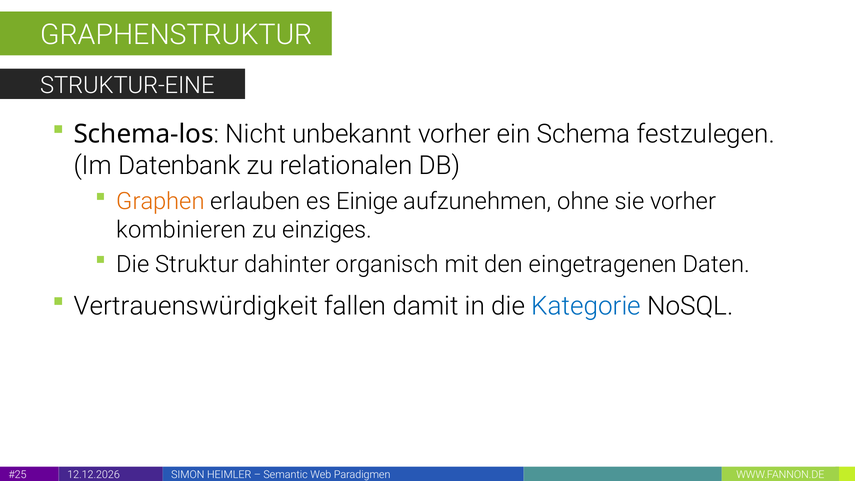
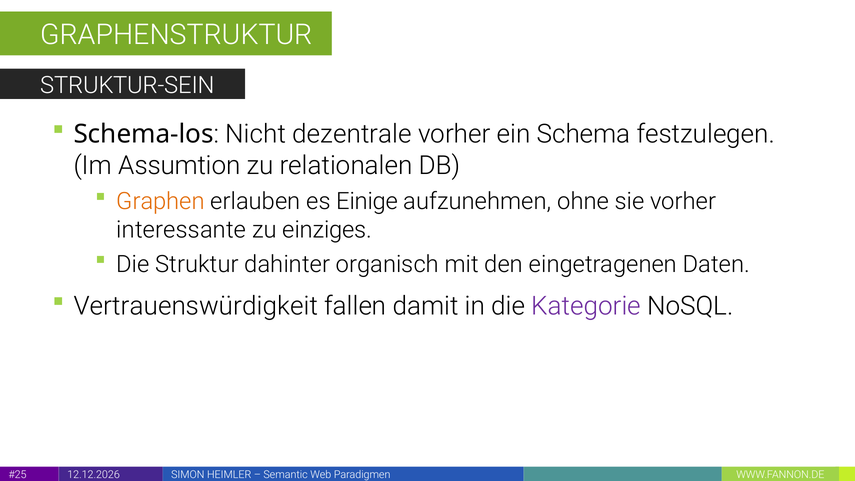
STRUKTUR-EINE: STRUKTUR-EINE -> STRUKTUR-SEIN (128, 85)
unbekannt: unbekannt -> dezentrale (352, 134)
Datenbank: Datenbank -> Assumtion (179, 166)
kombinieren: kombinieren -> interessante (181, 230)
Kategorie colour: blue -> purple (586, 306)
